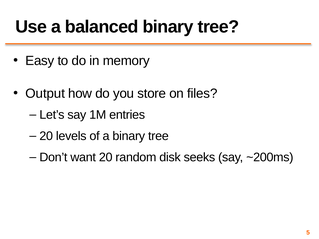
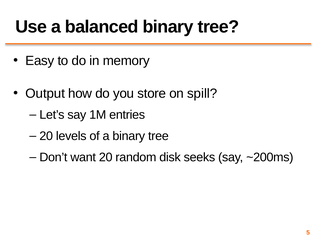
files: files -> spill (202, 94)
